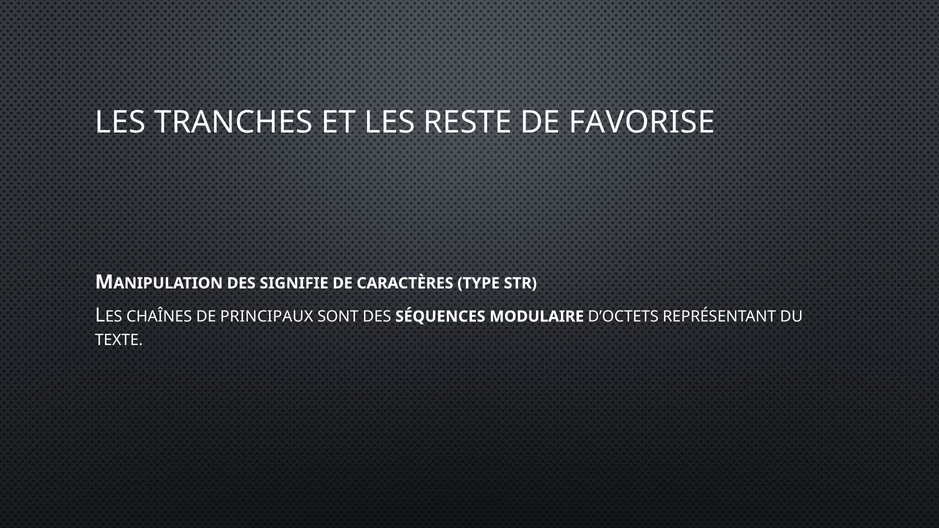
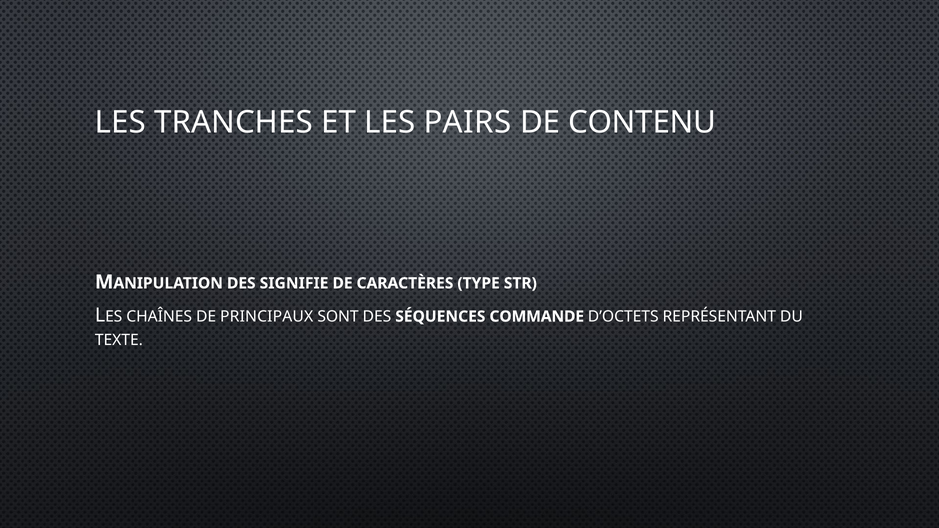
RESTE: RESTE -> PAIRS (467, 122)
FAVORISE: FAVORISE -> CONTENU (642, 122)
MODULAIRE: MODULAIRE -> COMMANDE (537, 317)
